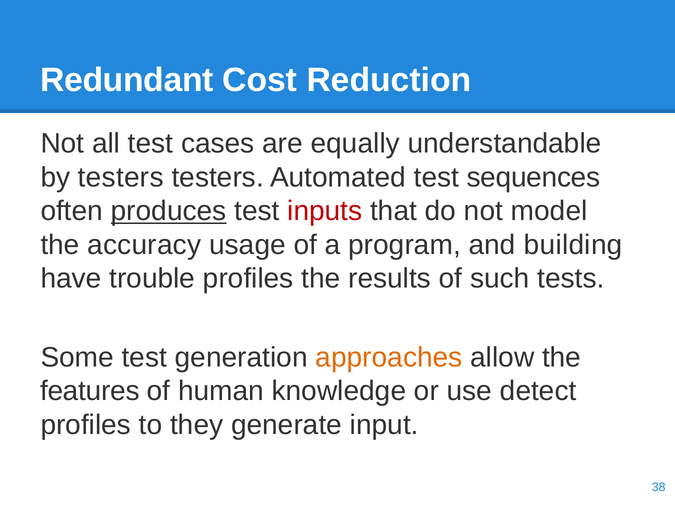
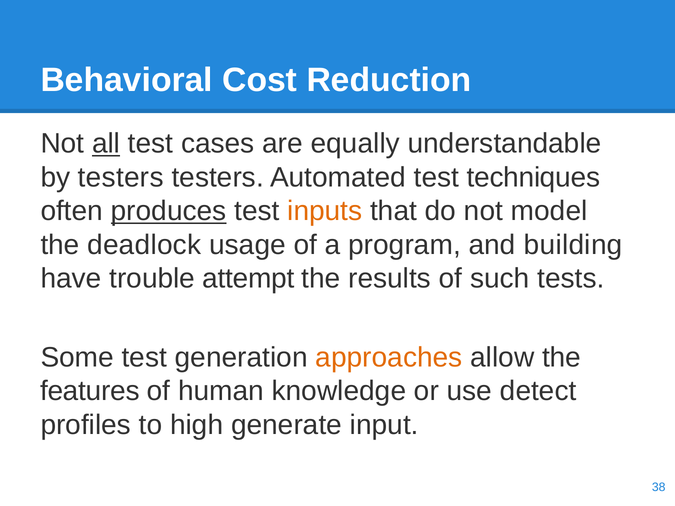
Redundant: Redundant -> Behavioral (127, 80)
all underline: none -> present (106, 144)
sequences: sequences -> techniques (533, 177)
inputs colour: red -> orange (325, 211)
accuracy: accuracy -> deadlock (144, 245)
trouble profiles: profiles -> attempt (248, 279)
they: they -> high (197, 425)
